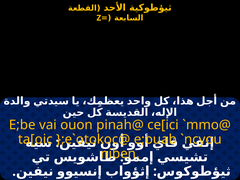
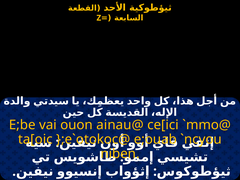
pinah@: pinah@ -> ainau@ (120, 125)
